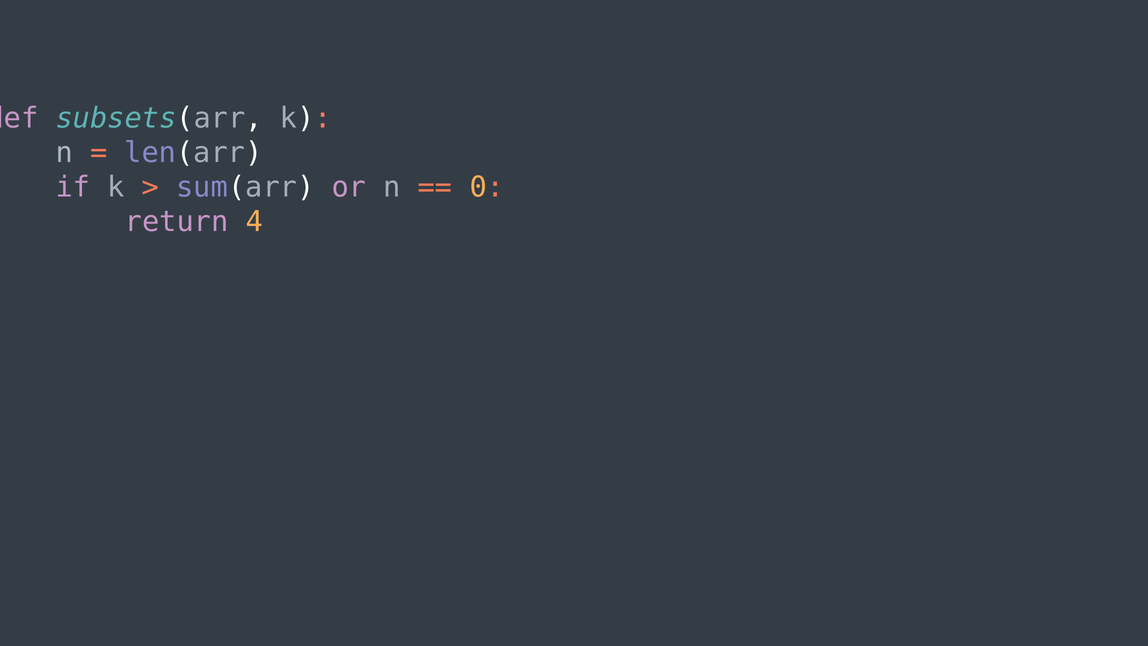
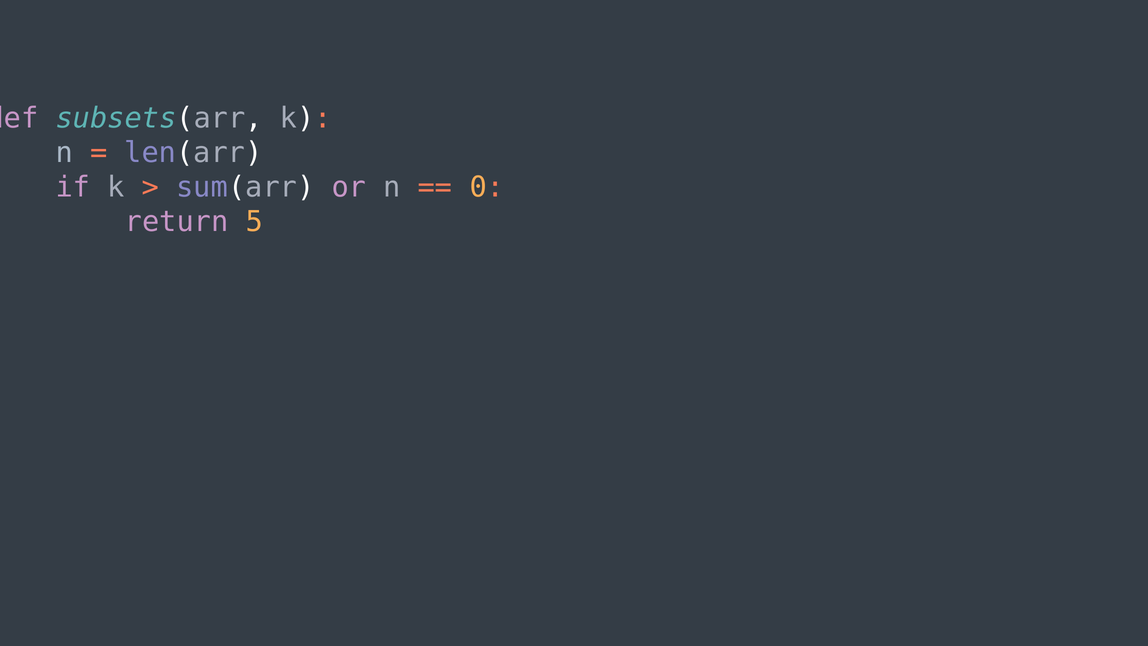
4: 4 -> 5 (254, 222)
